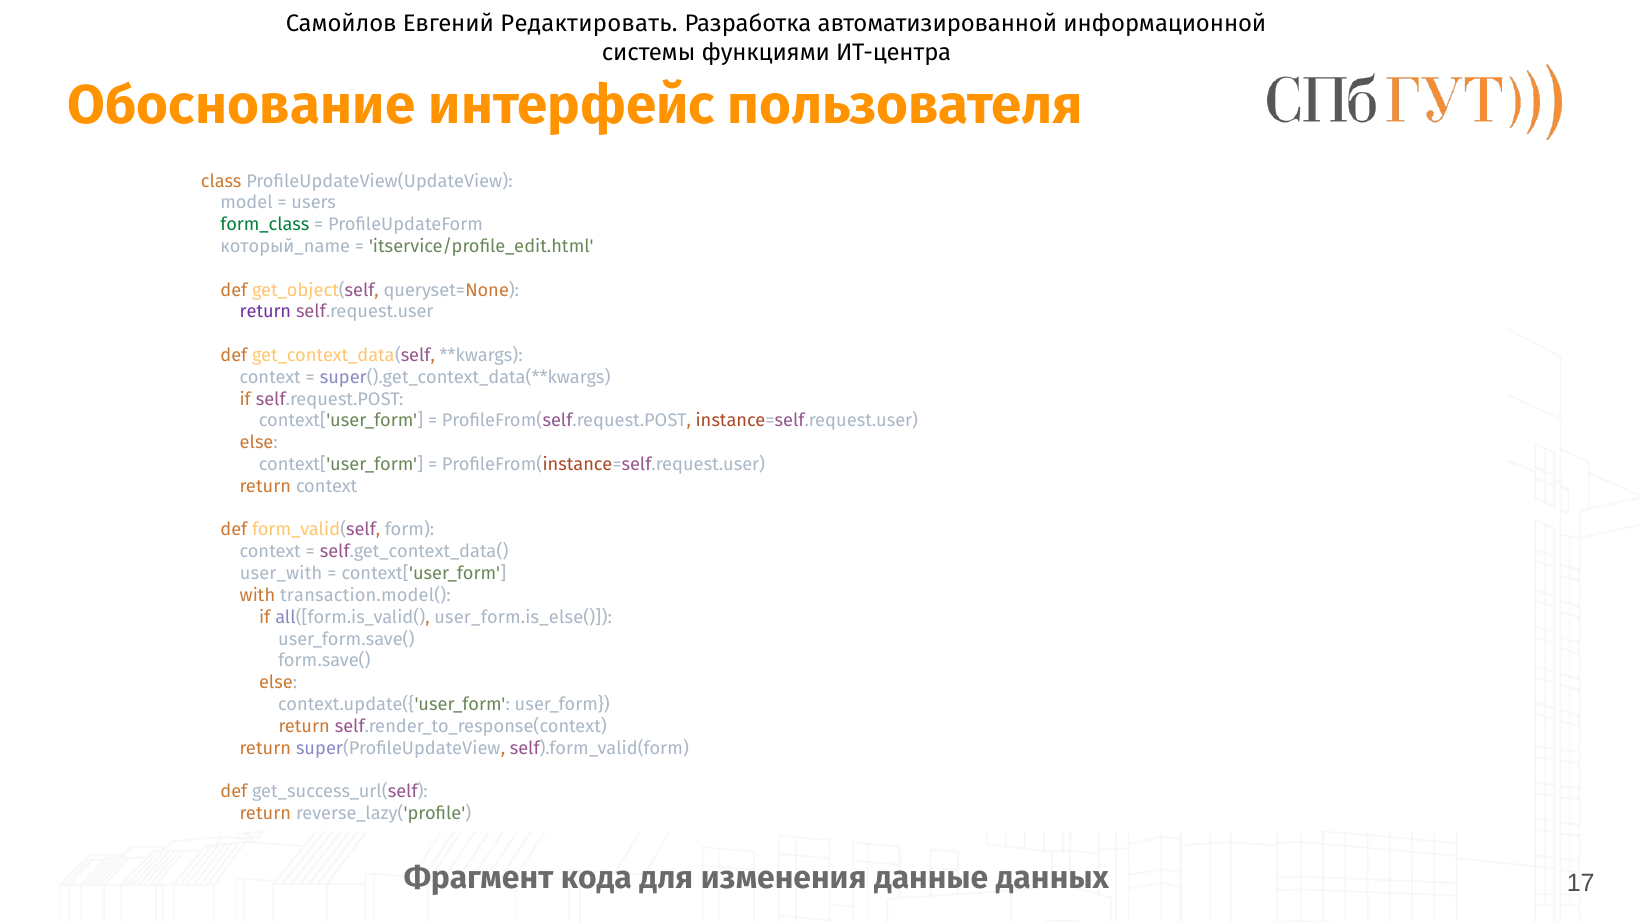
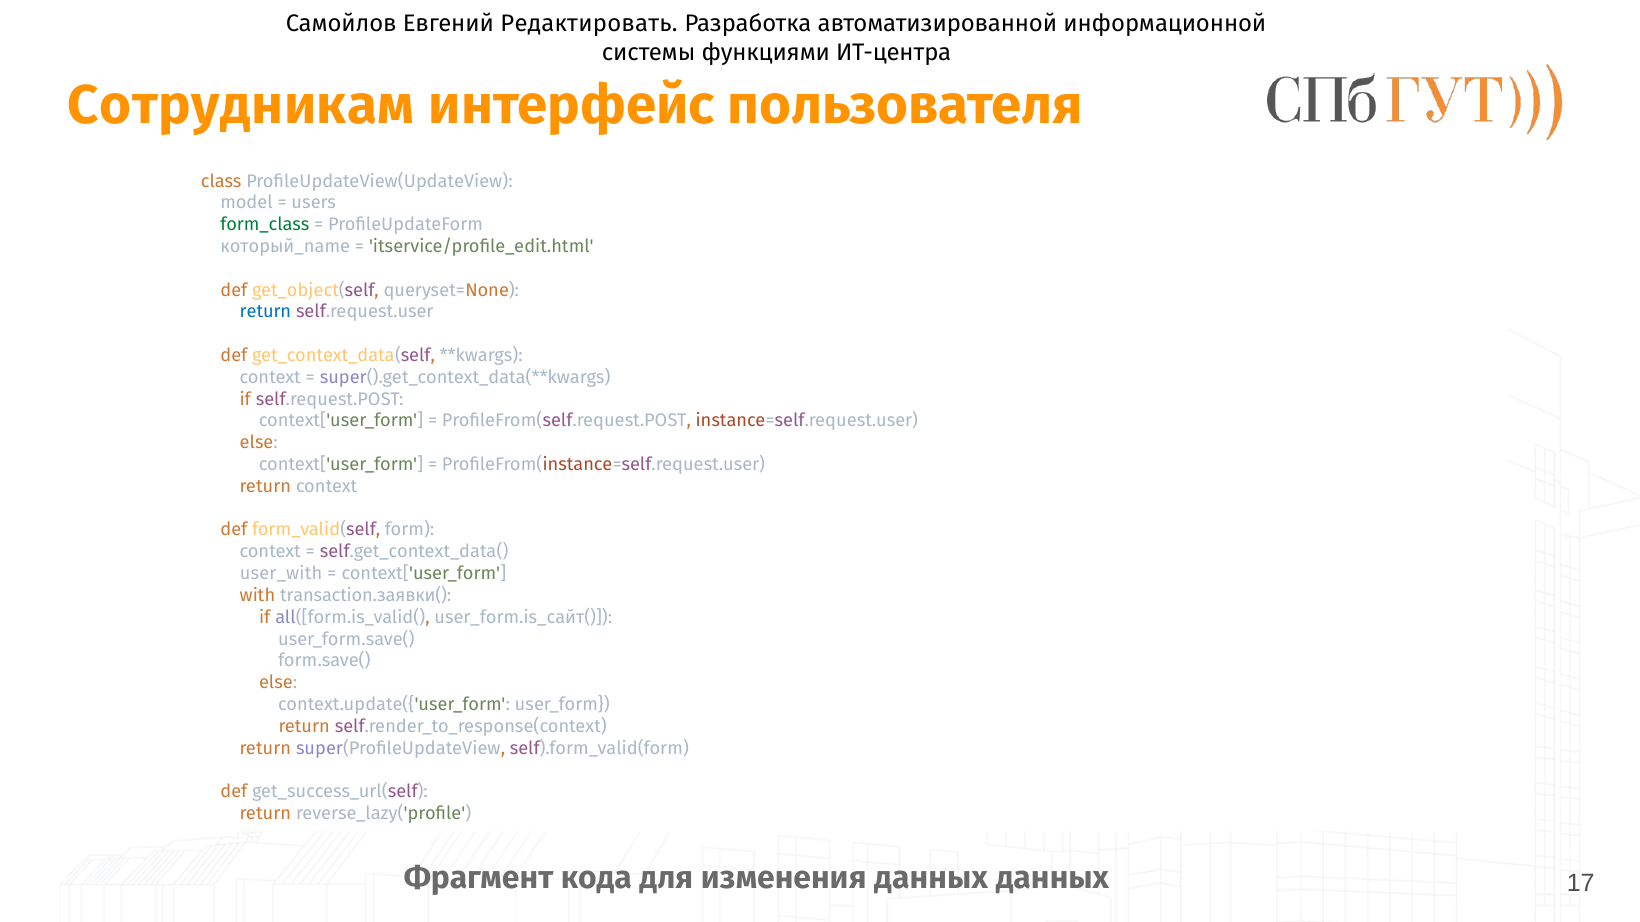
Обоснование: Обоснование -> Сотрудникам (241, 106)
return colour: purple -> blue (265, 312)
transaction.model(: transaction.model( -> transaction.заявки( (366, 596)
user_form.is_else(: user_form.is_else( -> user_form.is_сайт( (523, 618)
изменения данные: данные -> данных (931, 879)
